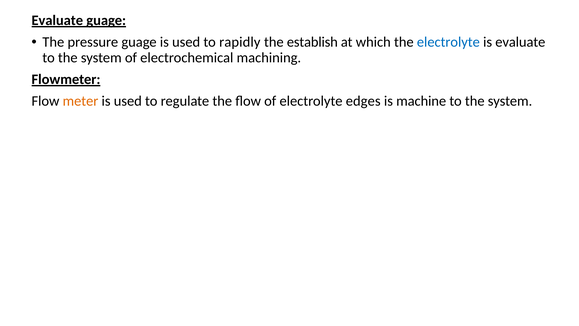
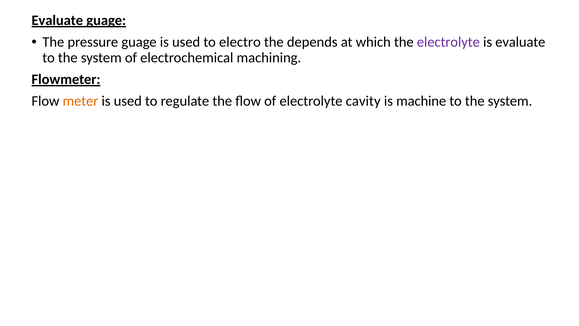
rapidly: rapidly -> electro (240, 42)
establish: establish -> depends (312, 42)
electrolyte colour: blue -> purple (448, 42)
edges: edges -> cavity (363, 101)
